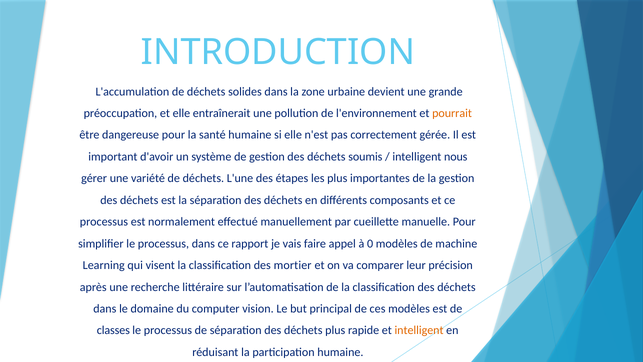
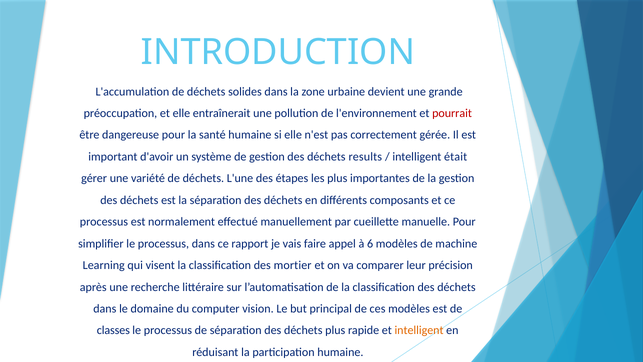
pourrait colour: orange -> red (452, 113)
soumis: soumis -> results (365, 157)
nous: nous -> était (456, 157)
0: 0 -> 6 (370, 243)
